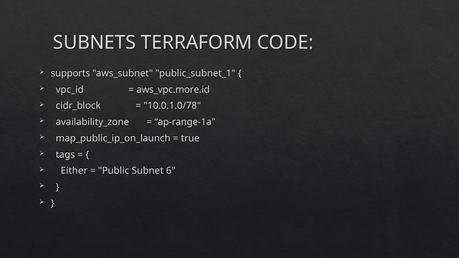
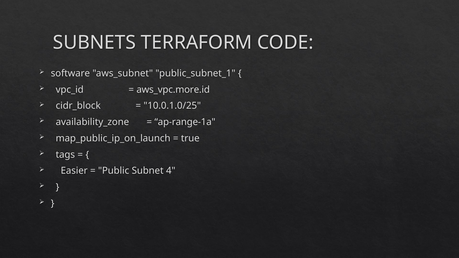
supports: supports -> software (70, 73)
10.0.1.0/78: 10.0.1.0/78 -> 10.0.1.0/25 (172, 106)
Either: Either -> Easier (74, 171)
6: 6 -> 4 (171, 171)
